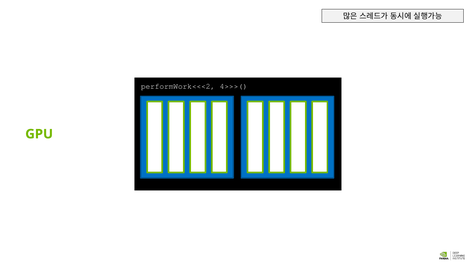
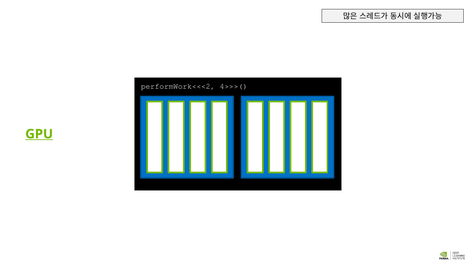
GPU underline: none -> present (39, 134)
